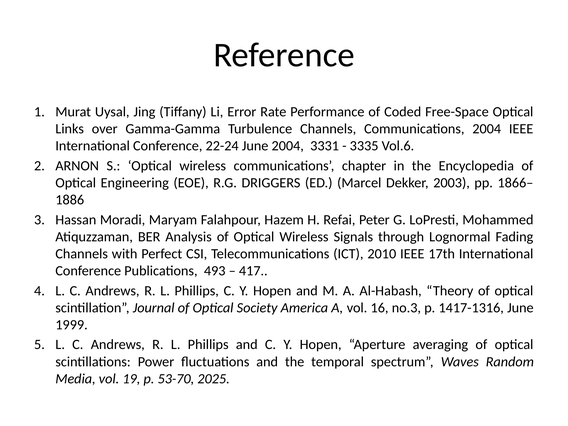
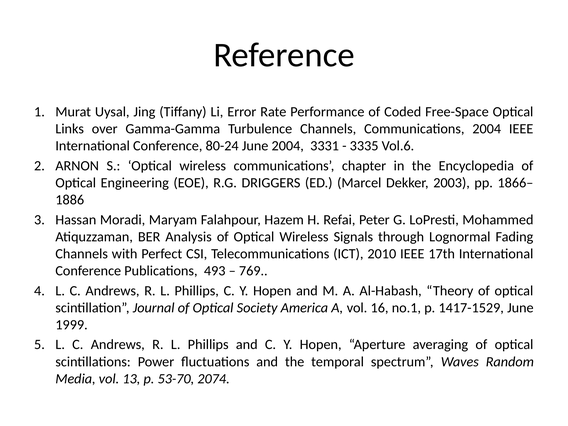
22-24: 22-24 -> 80-24 (222, 146)
417: 417 -> 769 (253, 271)
no.3: no.3 -> no.1 (406, 308)
1417-1316: 1417-1316 -> 1417-1529 (471, 308)
19: 19 -> 13 (131, 379)
2025: 2025 -> 2074 (214, 379)
